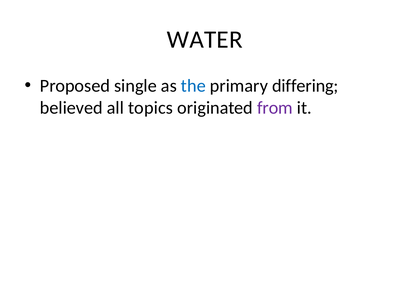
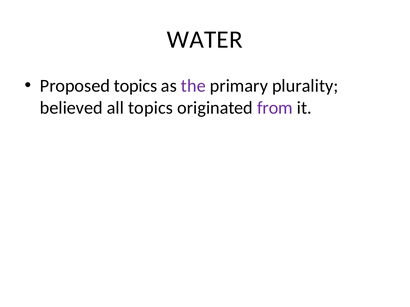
Proposed single: single -> topics (136, 86)
the colour: blue -> purple (193, 86)
differing: differing -> plurality (305, 86)
